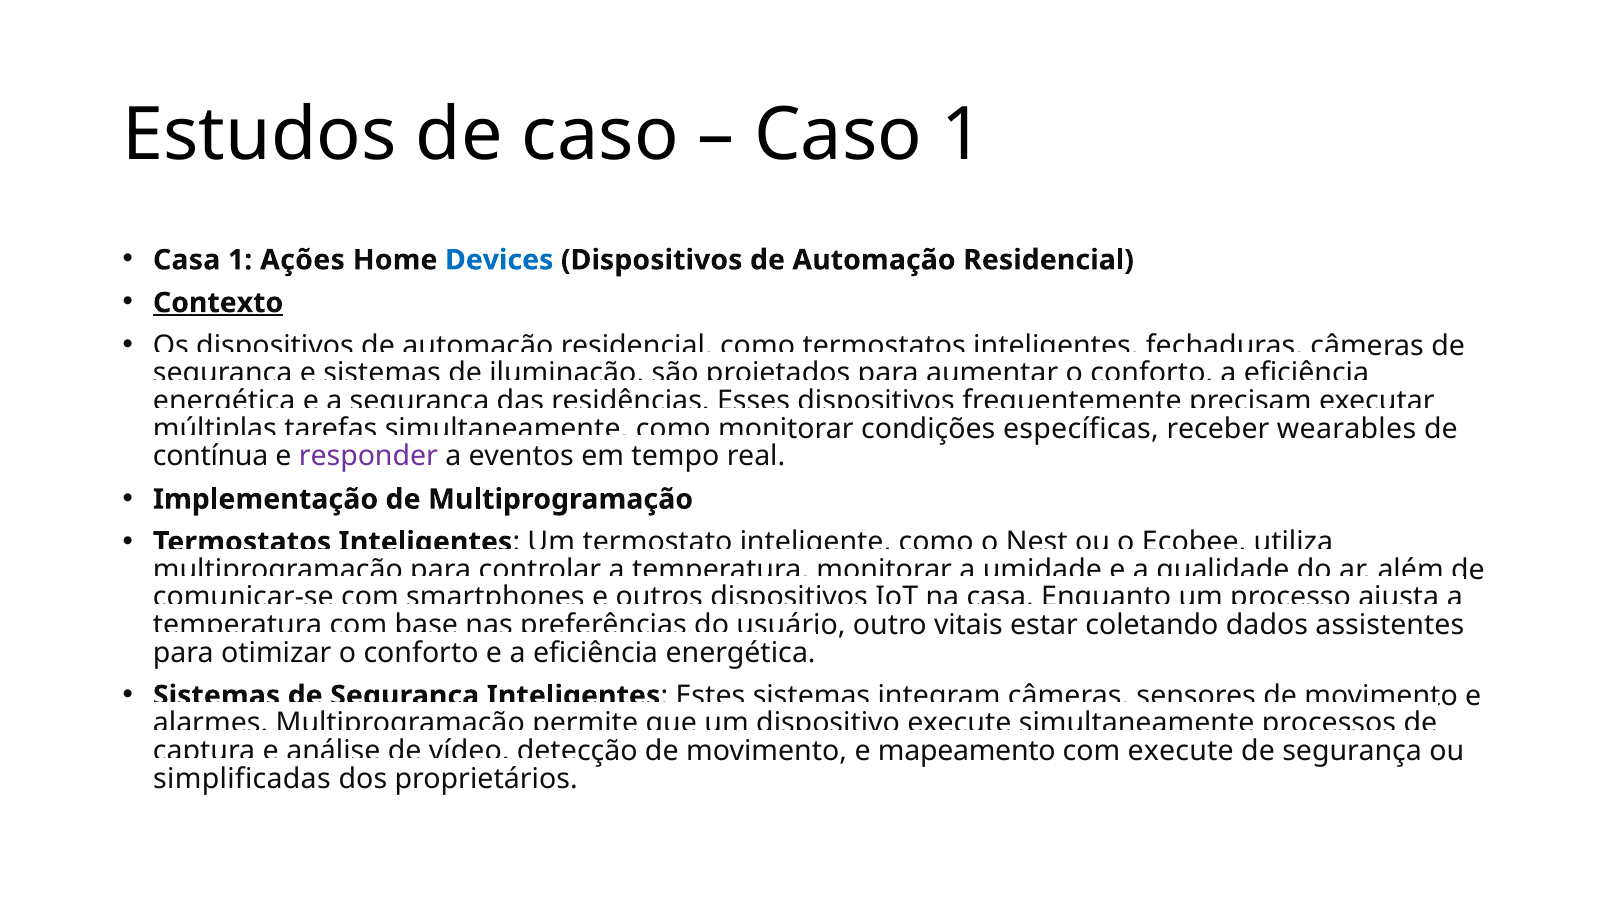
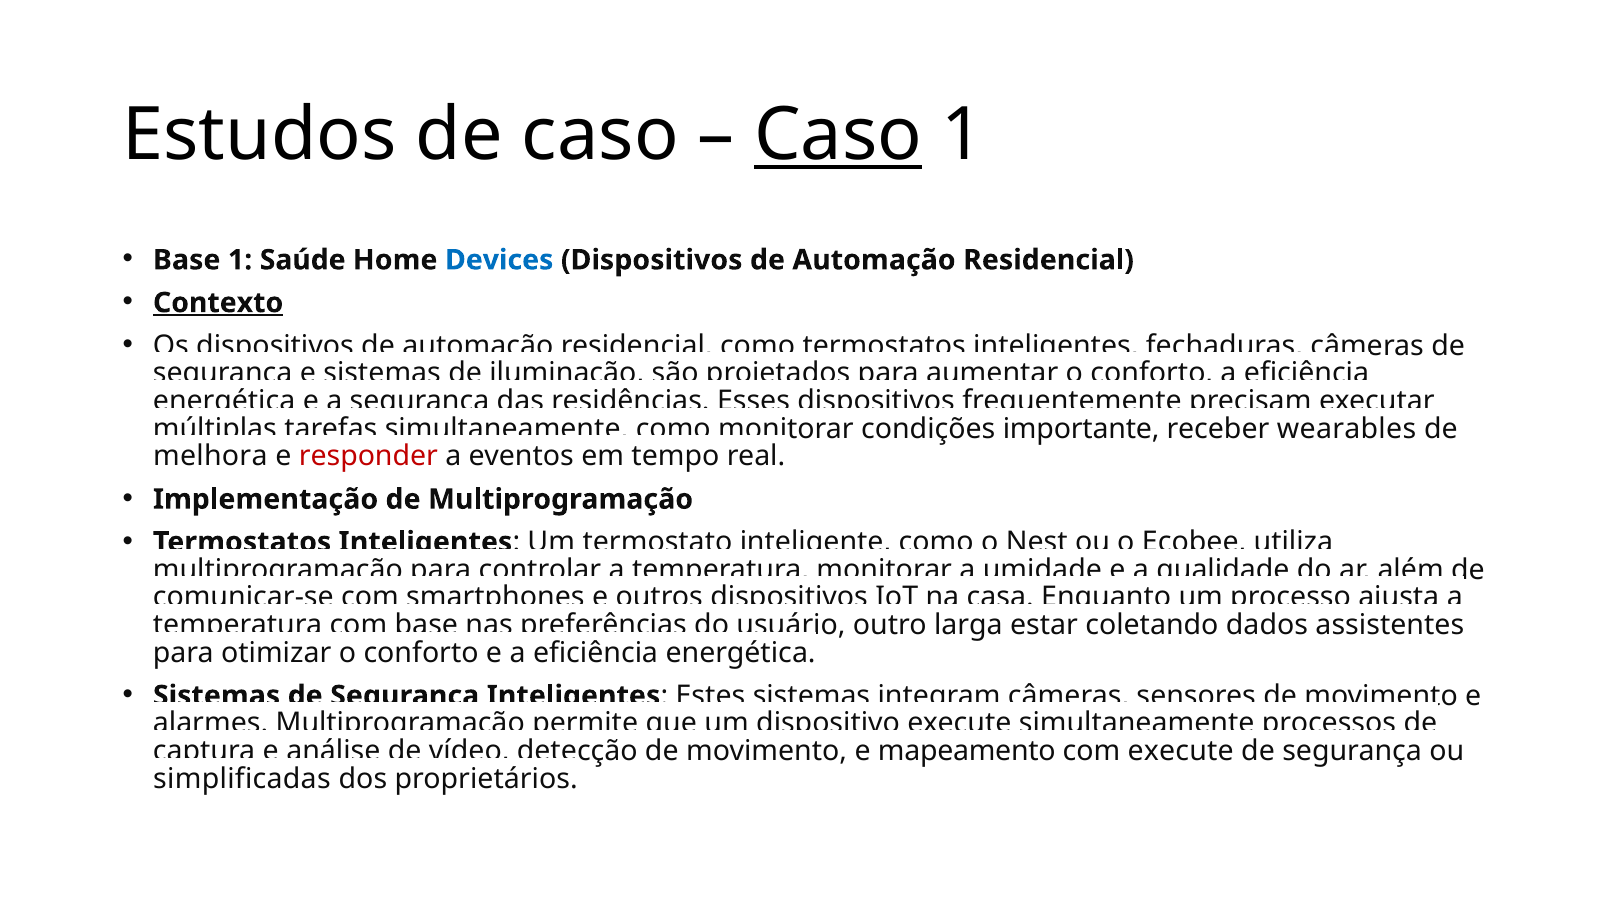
Caso underline: none -> present (838, 135)
Casa: Casa -> Base (187, 260)
Ações: Ações -> Saúde (303, 260)
específicas: específicas -> importante (1081, 429)
contínua: contínua -> melhora (210, 456)
responder colour: purple -> red (368, 456)
vitais: vitais -> larga (968, 625)
